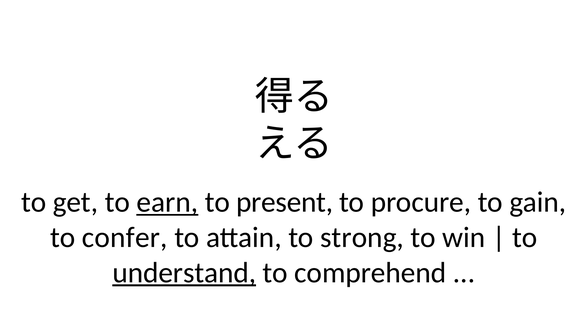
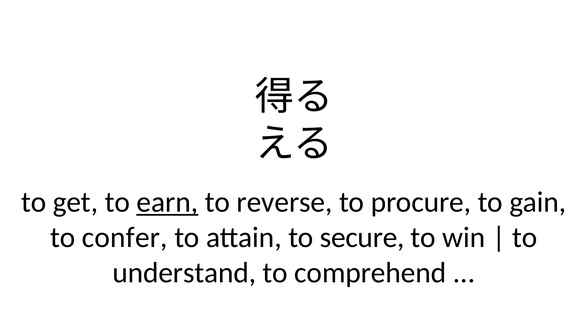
present: present -> reverse (285, 202)
strong: strong -> secure (362, 237)
understand underline: present -> none (184, 273)
